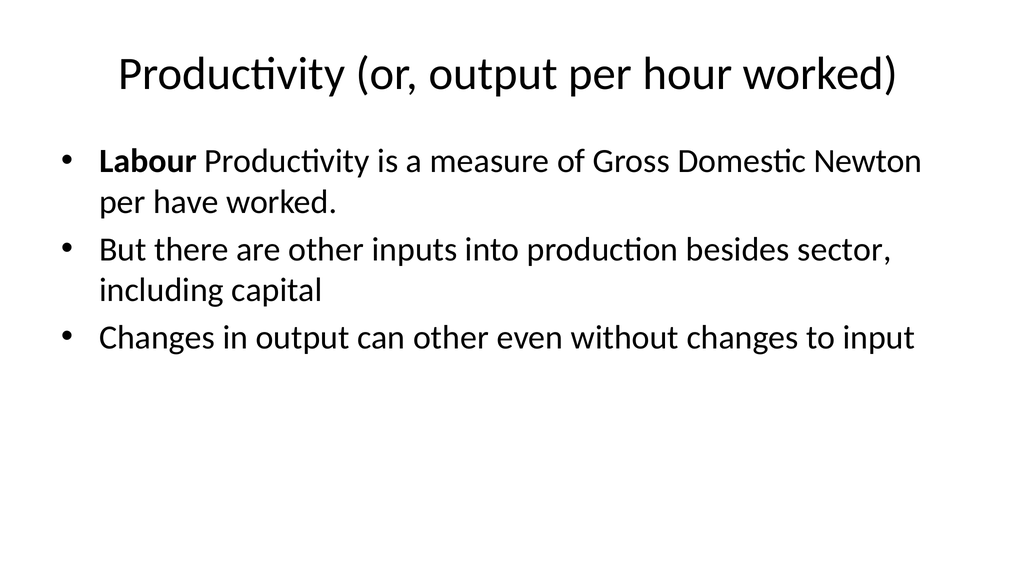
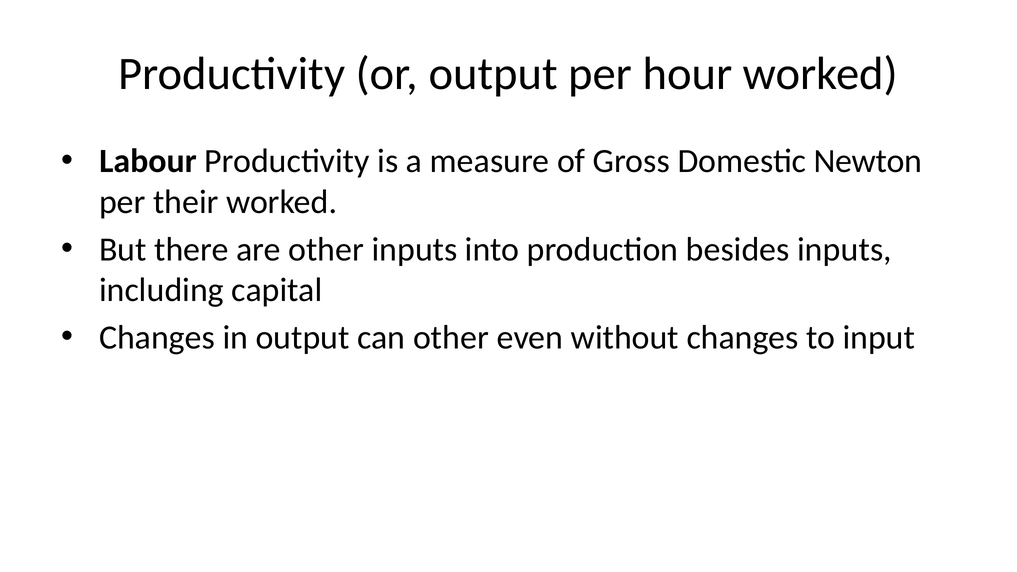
have: have -> their (186, 202)
besides sector: sector -> inputs (845, 249)
